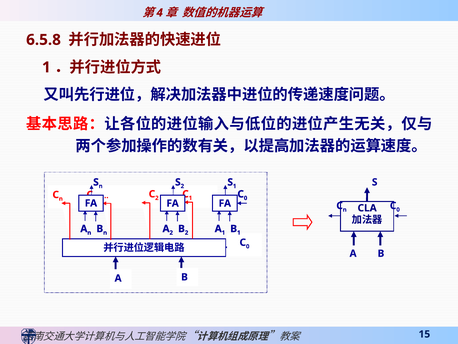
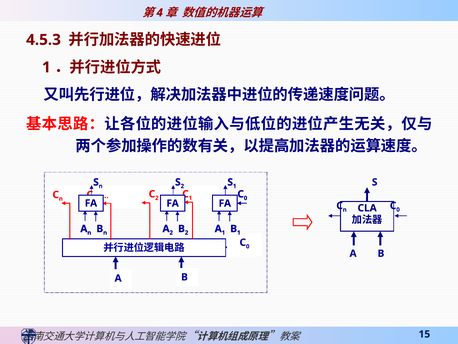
6.5.8: 6.5.8 -> 4.5.3 (44, 40)
